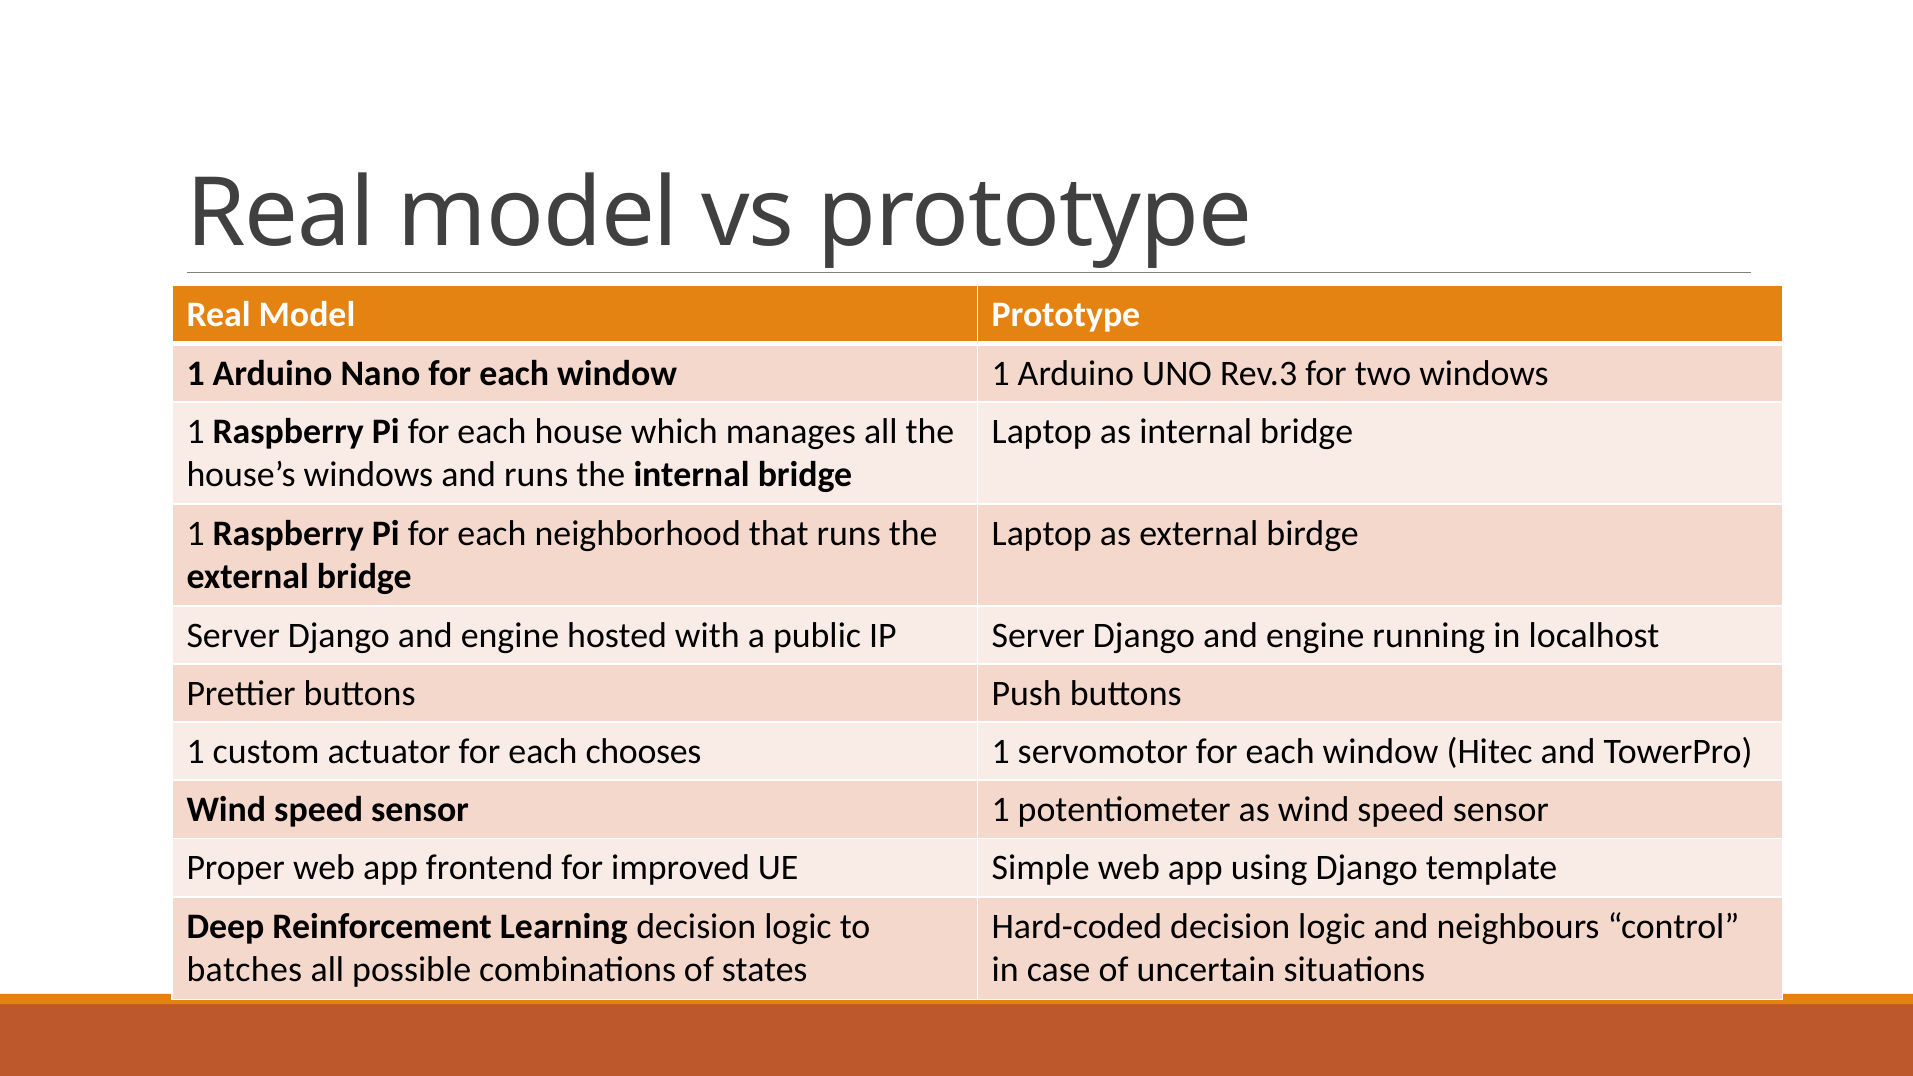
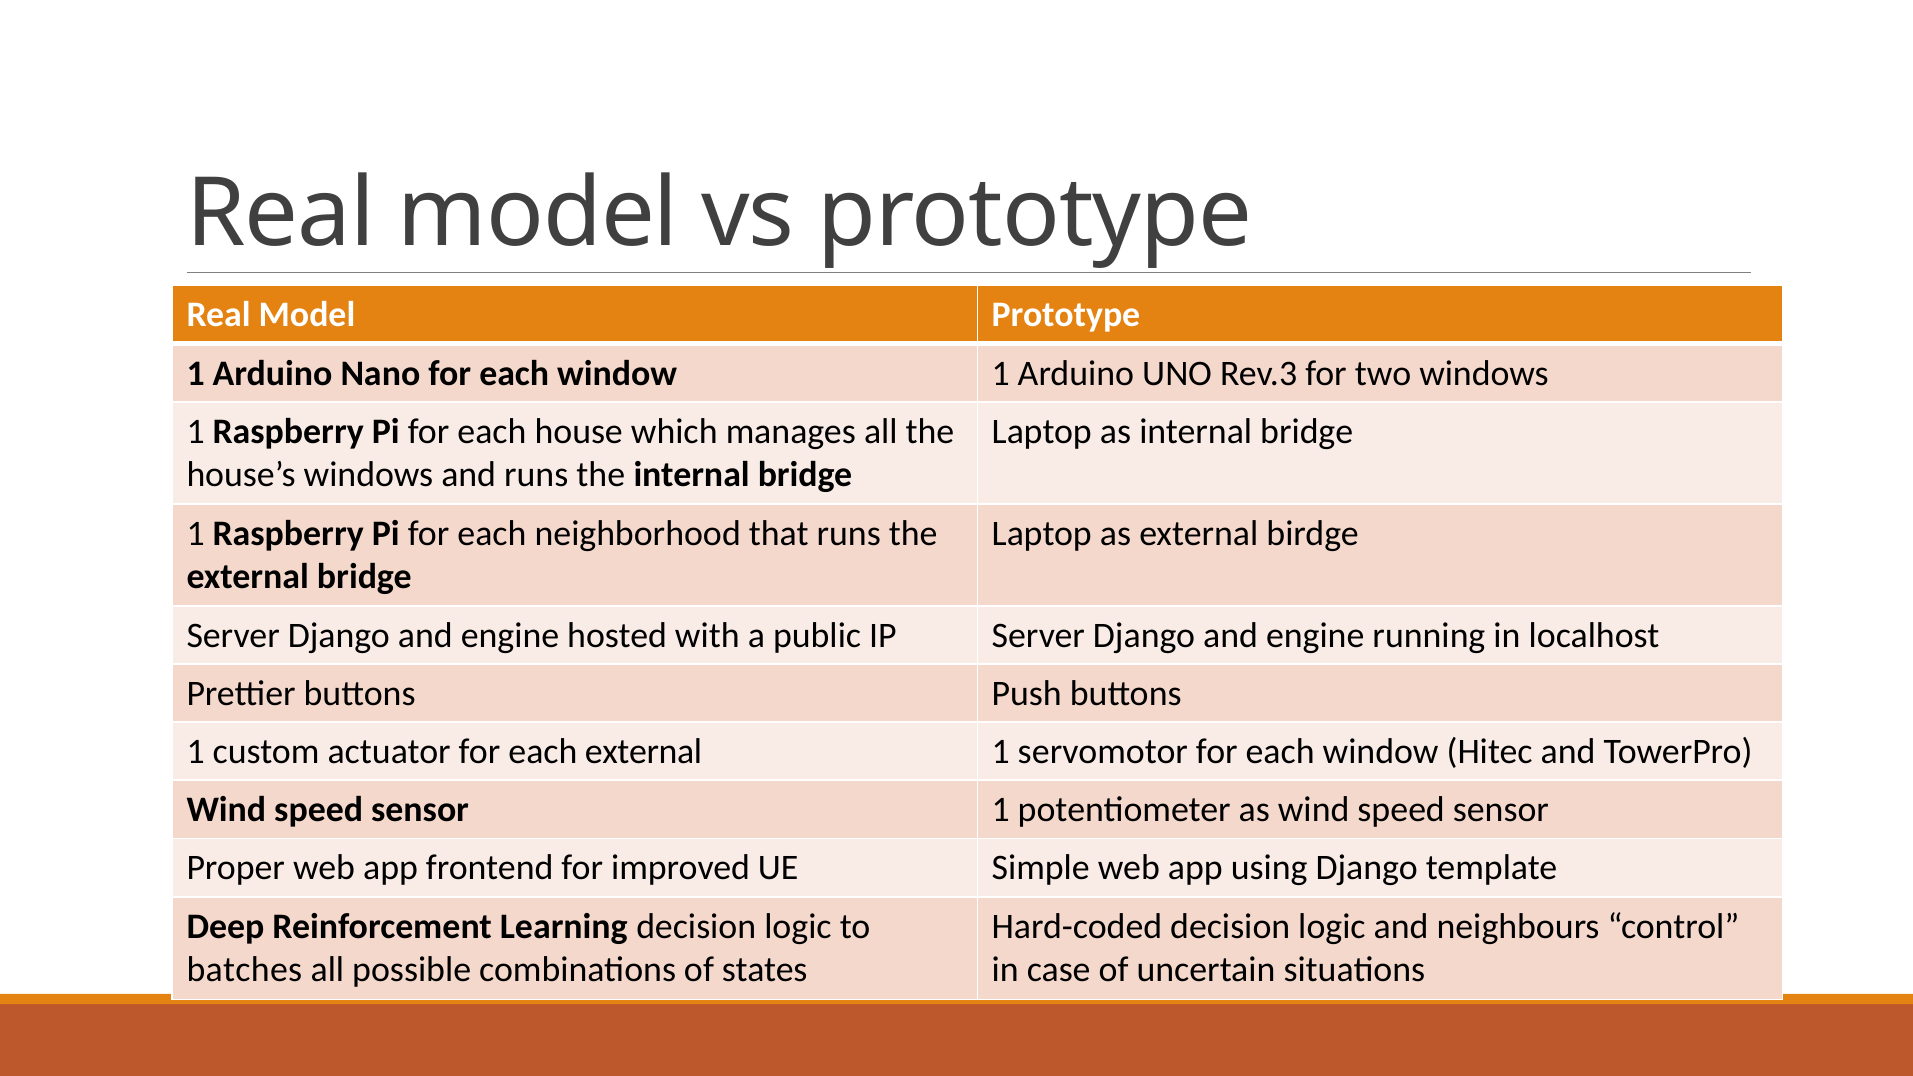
each chooses: chooses -> external (644, 752)
